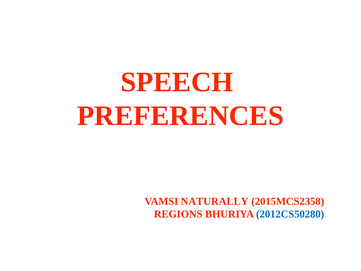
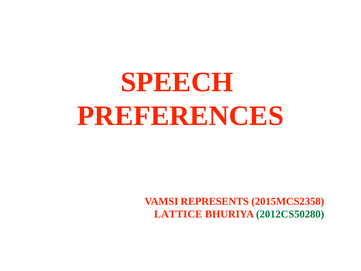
NATURALLY: NATURALLY -> REPRESENTS (215, 201)
REGIONS: REGIONS -> LATTICE (178, 214)
2012CS50280 colour: blue -> green (290, 214)
